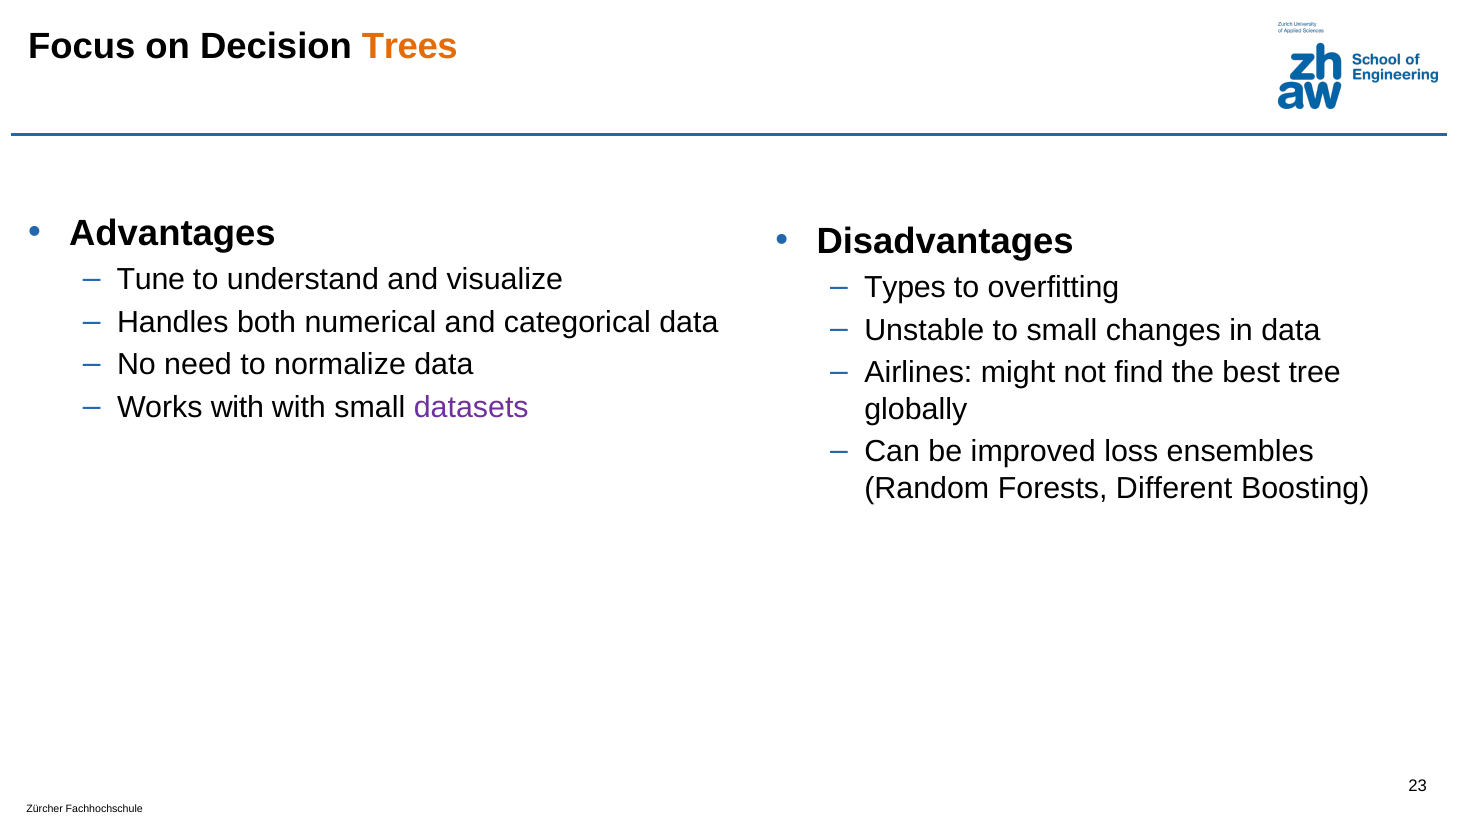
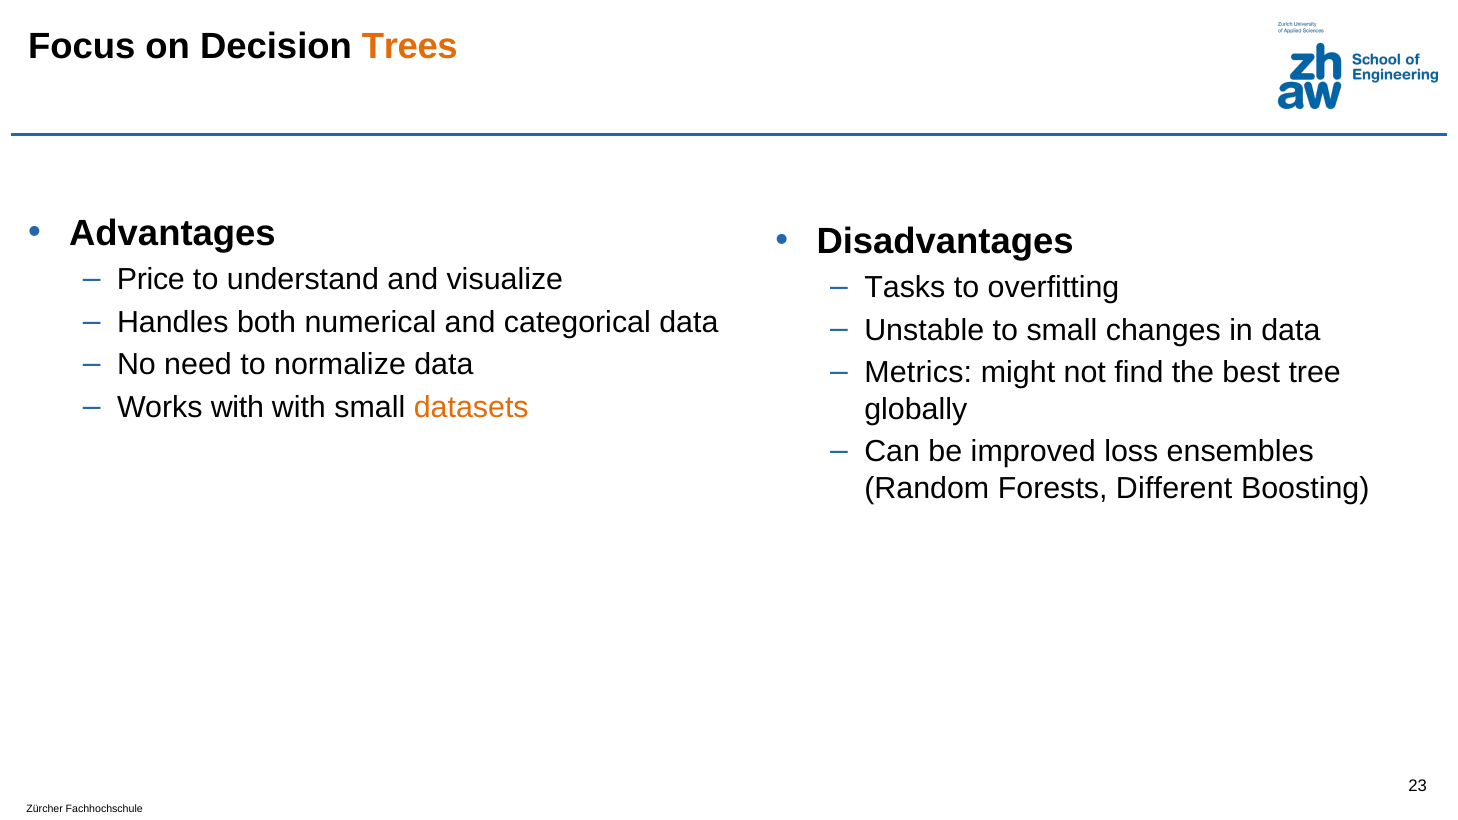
Tune: Tune -> Price (151, 280)
Types: Types -> Tasks (905, 288)
Airlines: Airlines -> Metrics (918, 373)
datasets colour: purple -> orange (471, 407)
